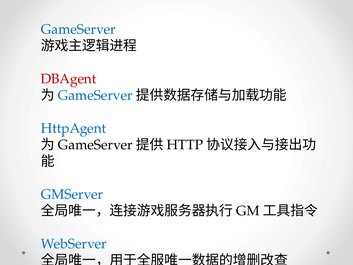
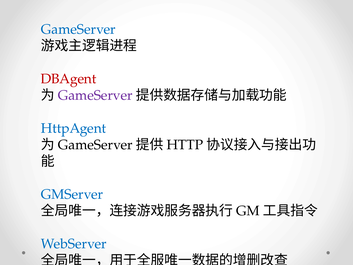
GameServer colour: blue -> purple (95, 95)
